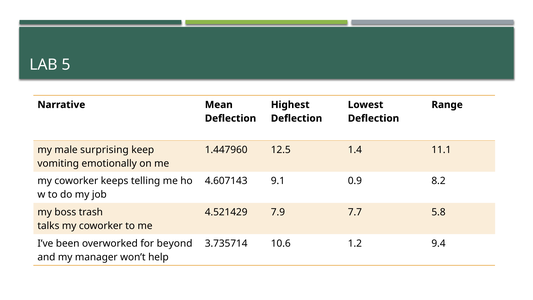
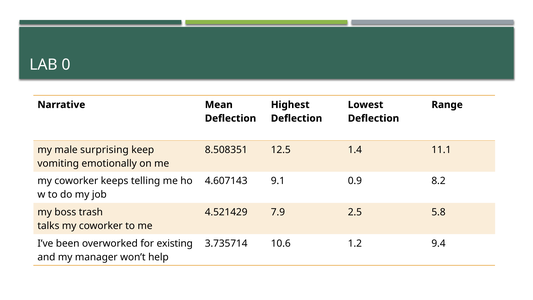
5: 5 -> 0 (66, 65)
1.447960: 1.447960 -> 8.508351 (226, 150)
7.7: 7.7 -> 2.5 (355, 212)
beyond: beyond -> existing (175, 243)
